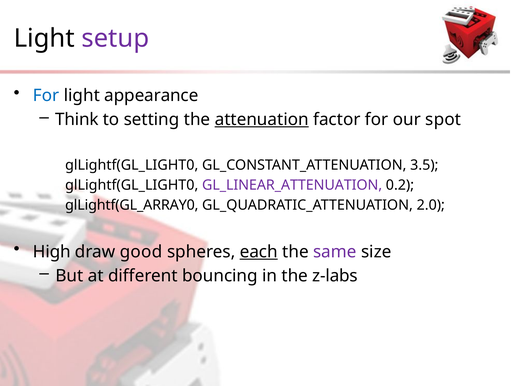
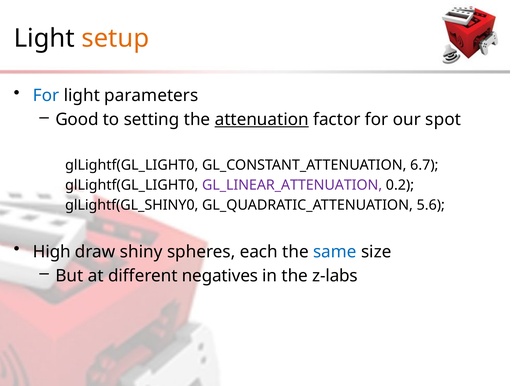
setup colour: purple -> orange (115, 38)
appearance: appearance -> parameters (151, 95)
Think: Think -> Good (77, 119)
3.5: 3.5 -> 6.7 (424, 165)
glLightf(GL_ARRAY0: glLightf(GL_ARRAY0 -> glLightf(GL_SHINY0 (132, 205)
2.0: 2.0 -> 5.6 (431, 205)
good: good -> shiny (141, 251)
each underline: present -> none (259, 251)
same colour: purple -> blue (335, 251)
bouncing: bouncing -> negatives (220, 275)
